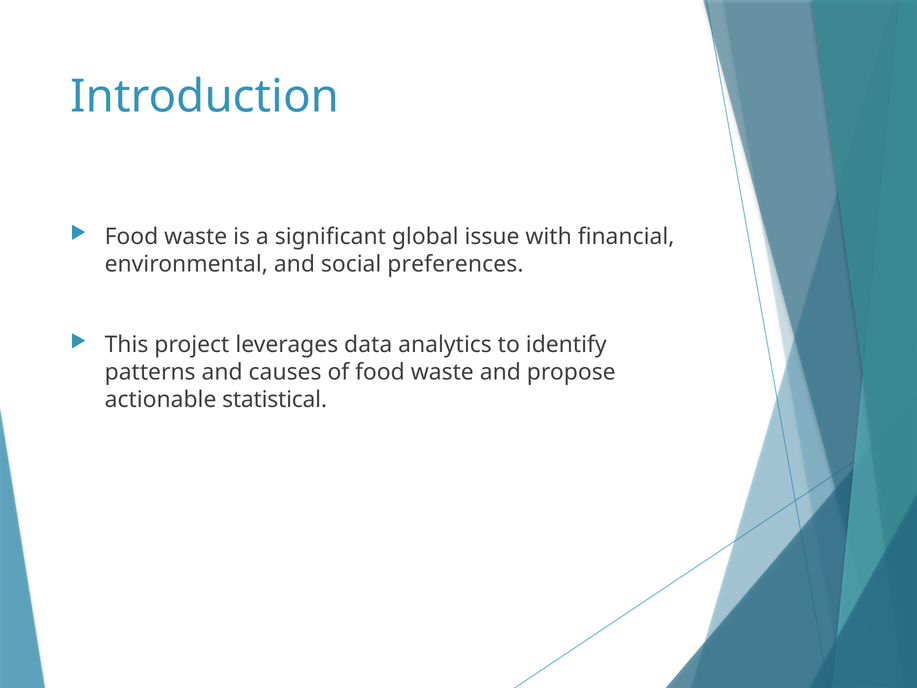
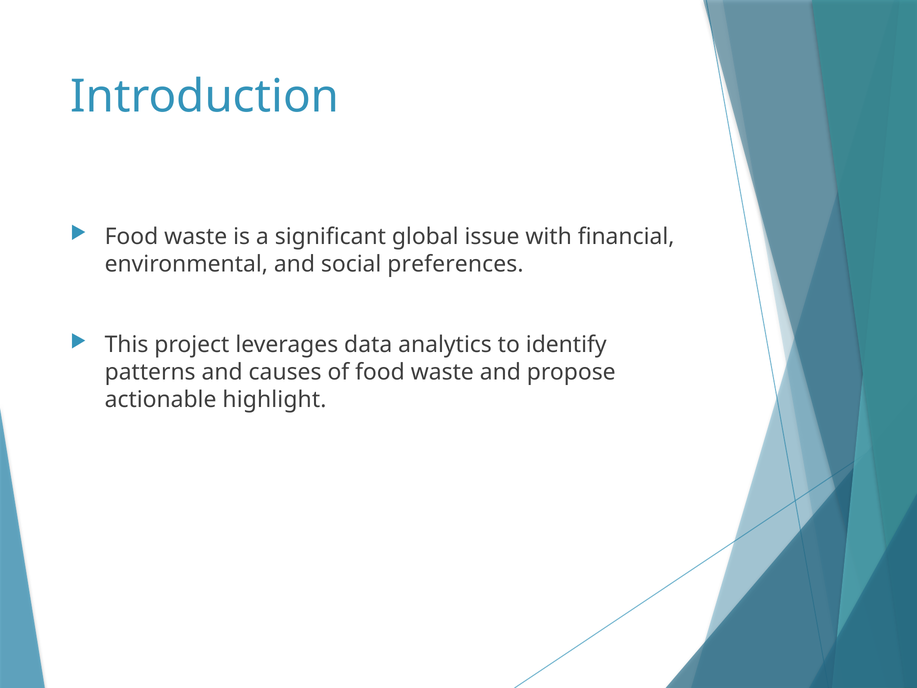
statistical: statistical -> highlight (274, 400)
